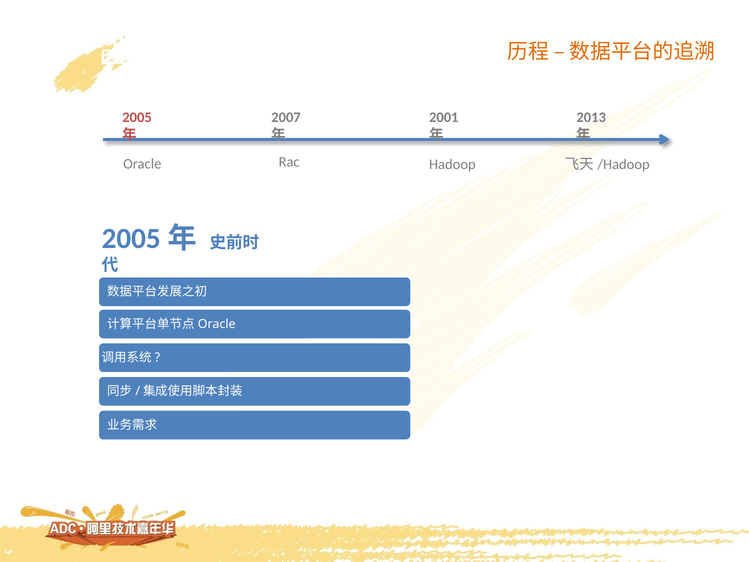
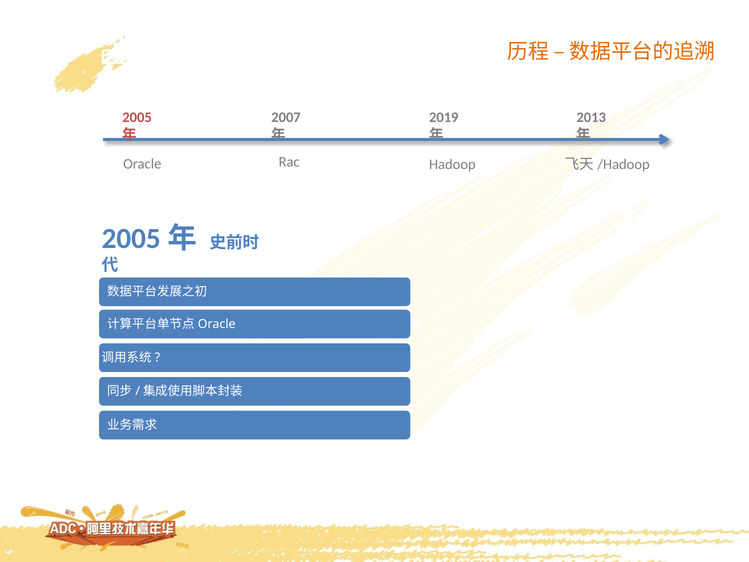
2001: 2001 -> 2019 (444, 117)
